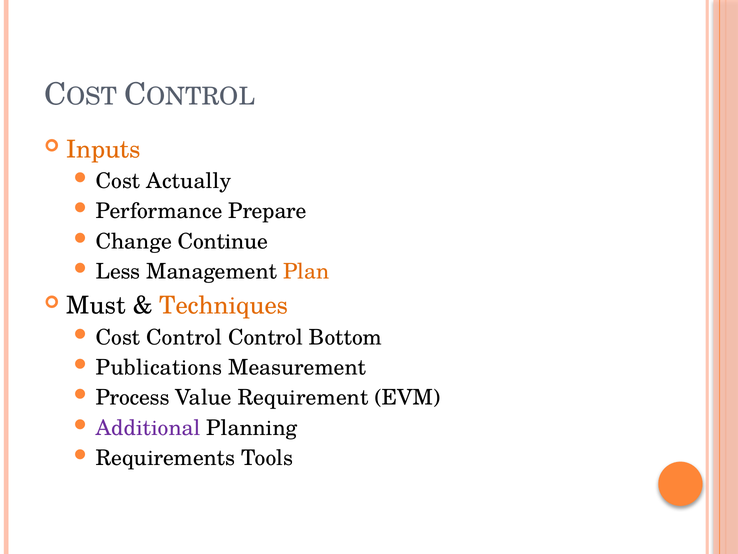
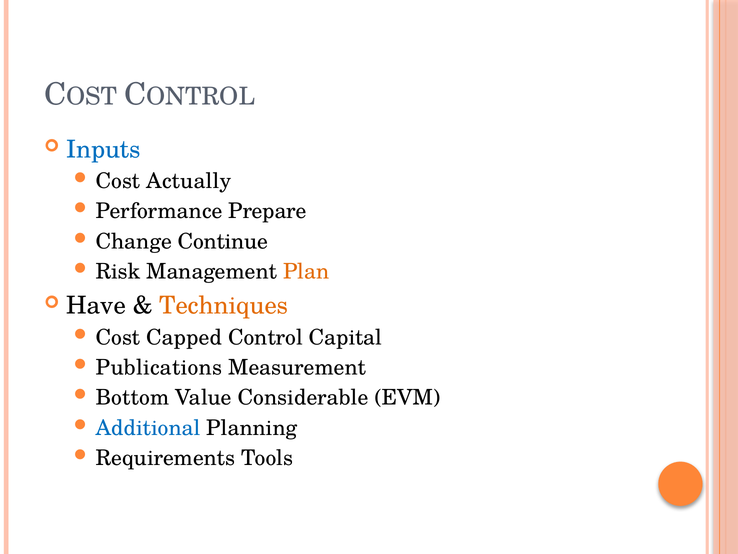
Inputs colour: orange -> blue (104, 149)
Less: Less -> Risk (118, 271)
Must: Must -> Have (96, 305)
Cost Control: Control -> Capped (184, 337)
Bottom: Bottom -> Capital (346, 337)
Process: Process -> Bottom (133, 397)
Requirement: Requirement -> Considerable (303, 397)
Additional colour: purple -> blue (148, 428)
